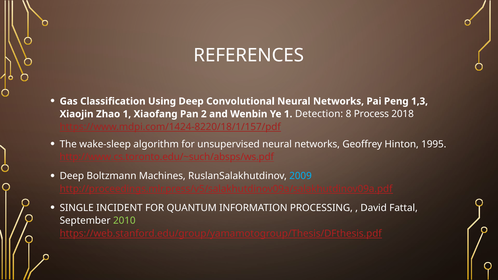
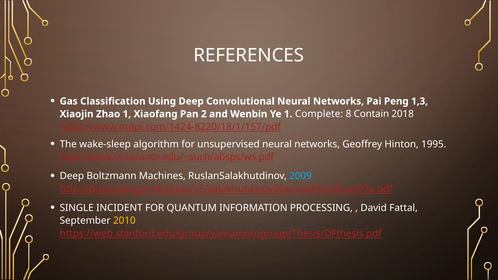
Detection: Detection -> Complete (319, 114)
Process: Process -> Contain (371, 114)
2010 colour: light green -> yellow (124, 221)
